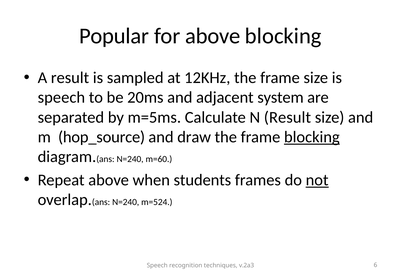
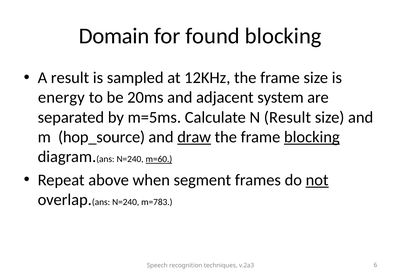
Popular: Popular -> Domain (114, 36)
for above: above -> found (213, 36)
speech: speech -> energy (61, 97)
draw underline: none -> present (194, 137)
m=60 underline: none -> present (159, 159)
students: students -> segment (202, 180)
m=524: m=524 -> m=783 (157, 202)
